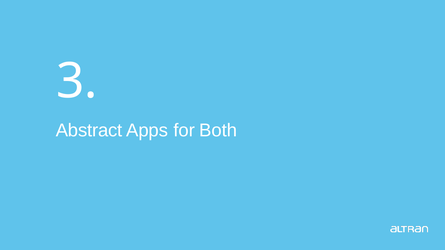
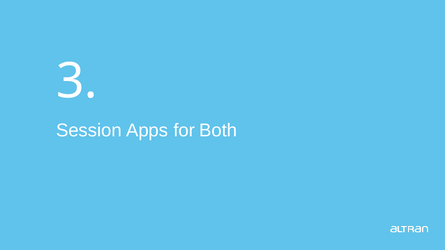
Abstract: Abstract -> Session (89, 131)
